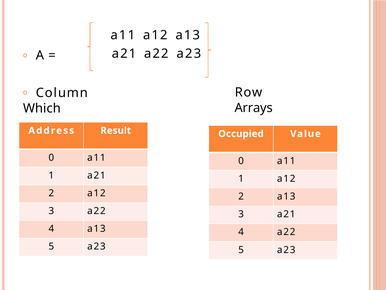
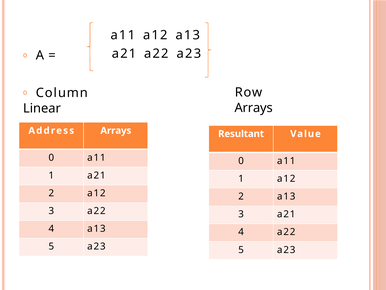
Which: Which -> Linear (42, 108)
Address Result: Result -> Arrays (116, 130)
Occupied: Occupied -> Resultant (241, 134)
